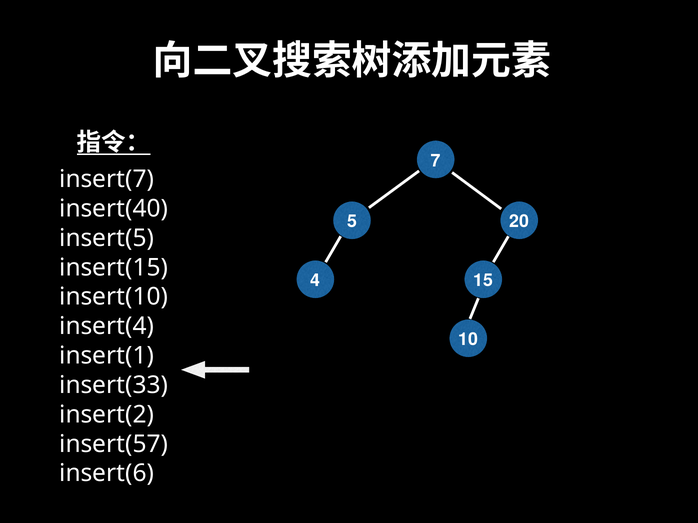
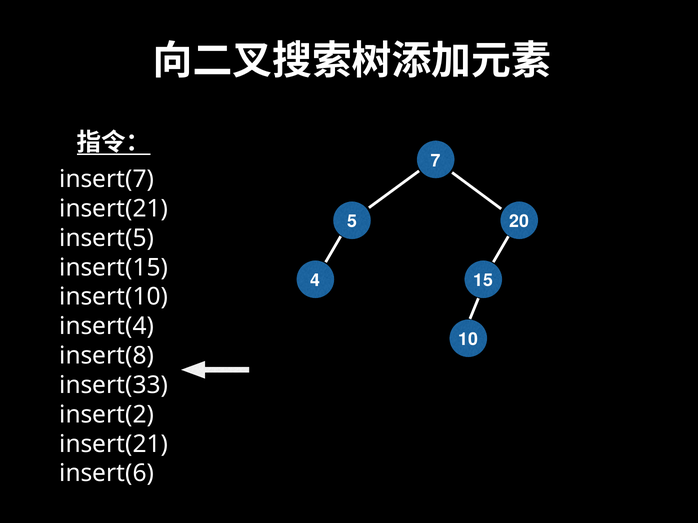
insert(40: insert(40 -> insert(21 (114, 209)
insert(1: insert(1 -> insert(8 (107, 356)
insert(57: insert(57 -> insert(21 (114, 444)
